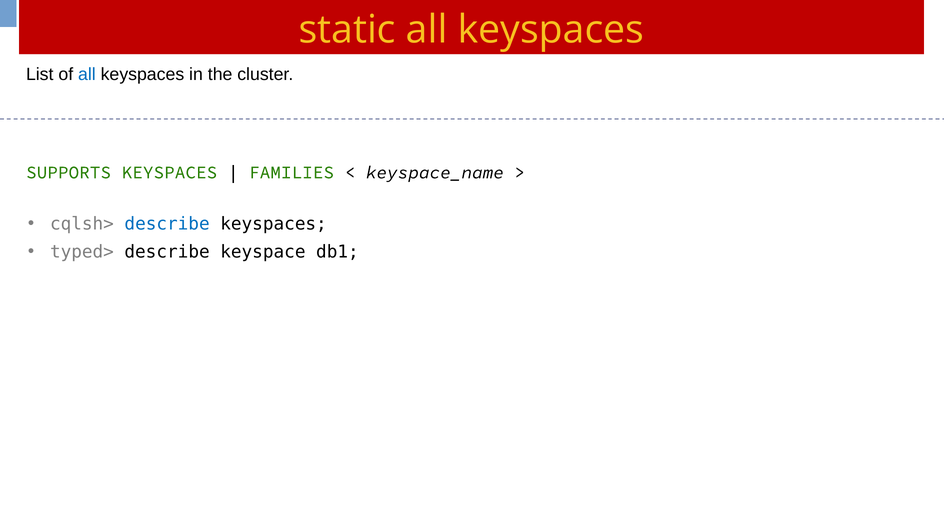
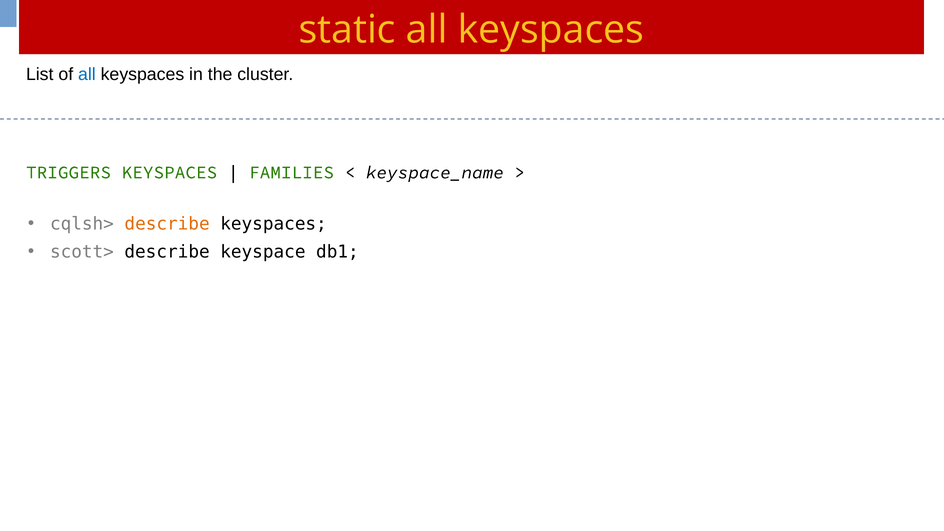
SUPPORTS: SUPPORTS -> TRIGGERS (69, 172)
describe colour: blue -> orange (167, 224)
typed>: typed> -> scott> (82, 252)
